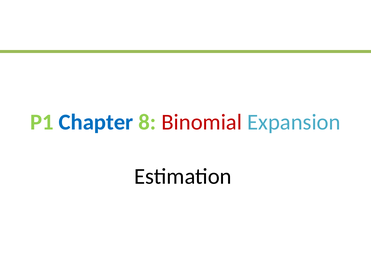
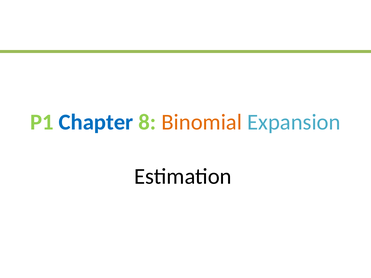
Binomial colour: red -> orange (202, 122)
